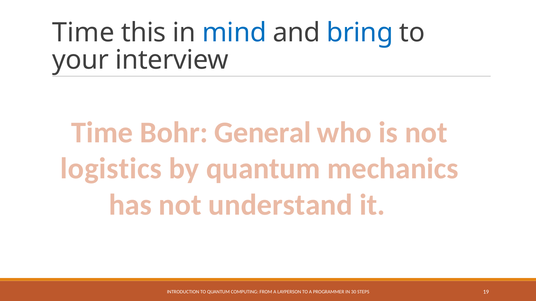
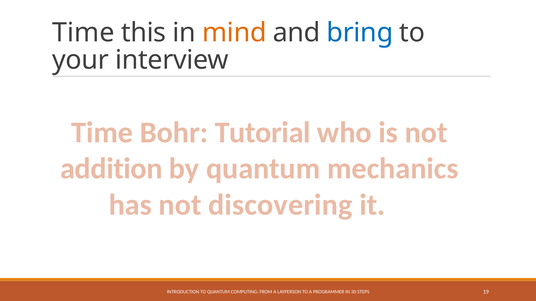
mind colour: blue -> orange (234, 33)
General: General -> Tutorial (263, 133)
logistics: logistics -> addition (111, 169)
understand: understand -> discovering (280, 205)
